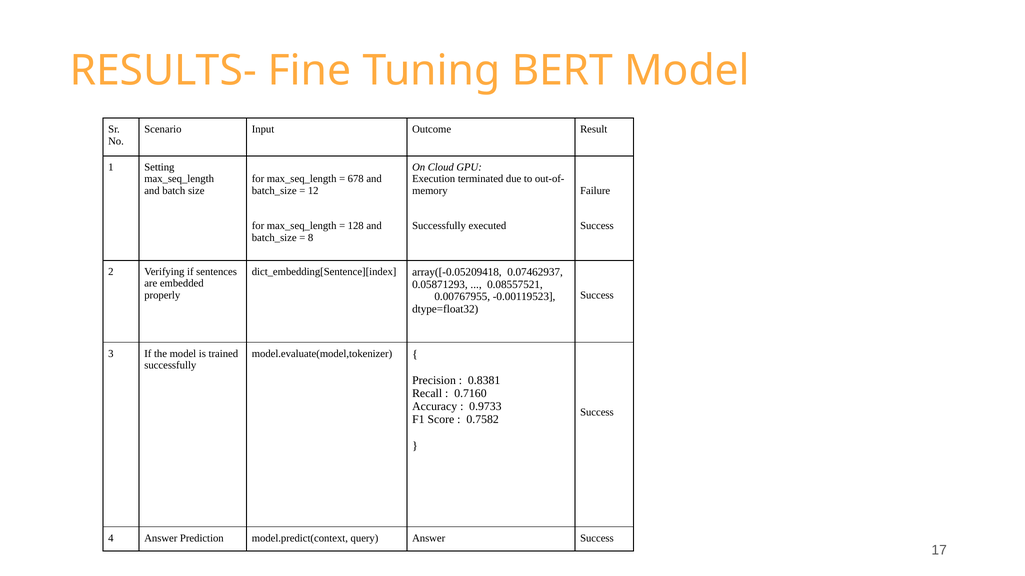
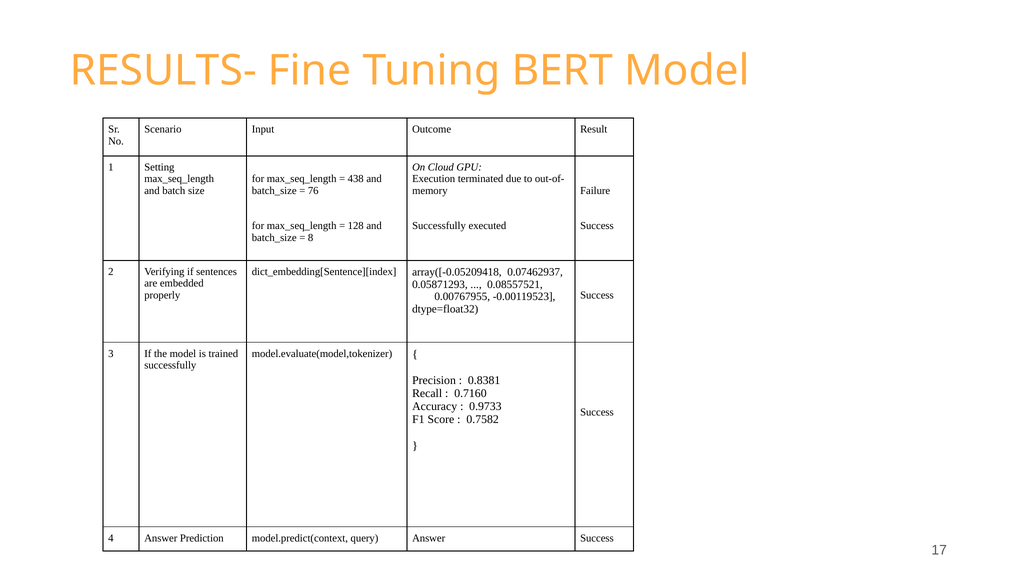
678: 678 -> 438 (356, 179)
12: 12 -> 76 (313, 191)
